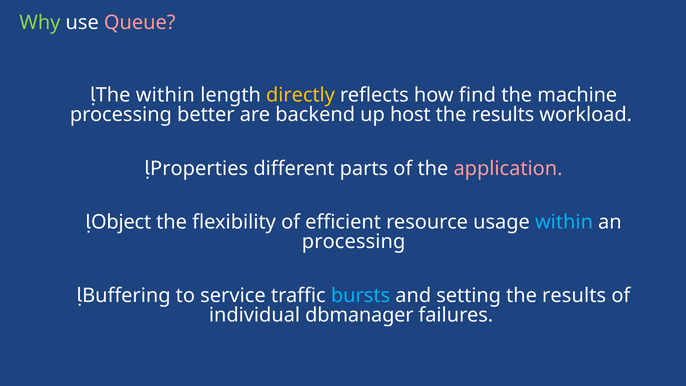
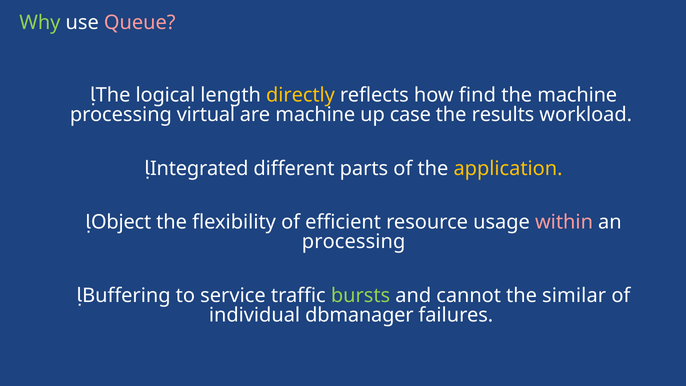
The within: within -> logical (165, 95)
better: better -> virtual (206, 114)
are backend: backend -> machine (315, 114)
host: host -> case (410, 114)
Properties: Properties -> Integrated (199, 168)
application colour: pink -> yellow (508, 168)
within colour: light blue -> pink (564, 222)
bursts colour: light blue -> light green (361, 296)
setting: setting -> cannot (469, 296)
results: results -> similar (574, 296)
